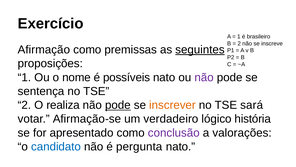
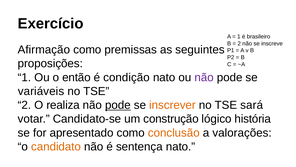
seguintes underline: present -> none (200, 50)
nome: nome -> então (76, 77)
possíveis: possíveis -> condição (127, 77)
sentença: sentença -> variáveis (41, 91)
Afirmação-se: Afirmação-se -> Candidato-se (87, 119)
verdadeiro: verdadeiro -> construção (171, 119)
conclusão colour: purple -> orange (174, 132)
candidato colour: blue -> orange (56, 146)
pergunta: pergunta -> sentença (139, 146)
